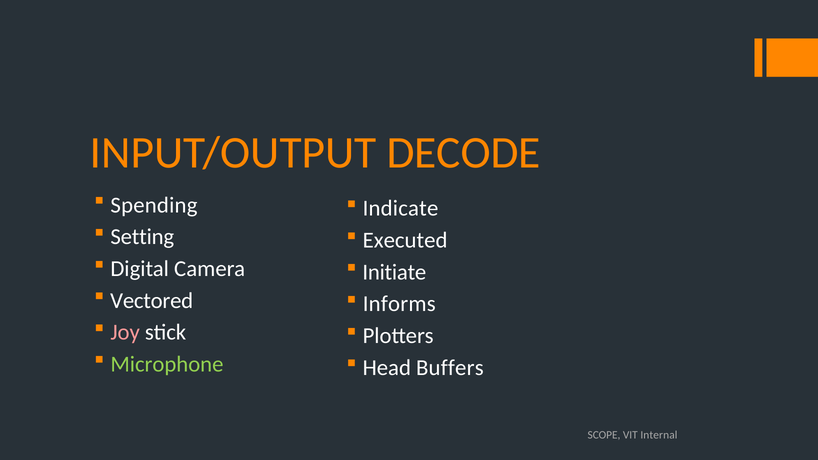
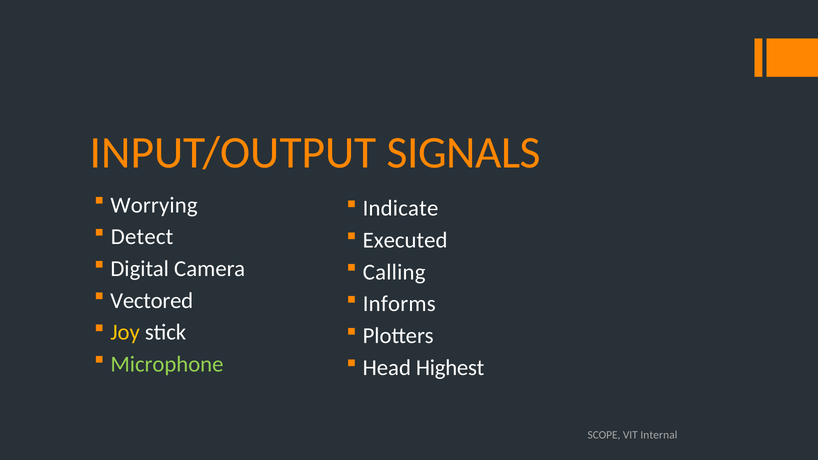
DECODE: DECODE -> SIGNALS (464, 153)
Spending: Spending -> Worrying (154, 205)
Setting: Setting -> Detect (142, 237)
Initiate: Initiate -> Calling (394, 272)
Joy colour: pink -> yellow (125, 332)
Buffers: Buffers -> Highest (450, 368)
